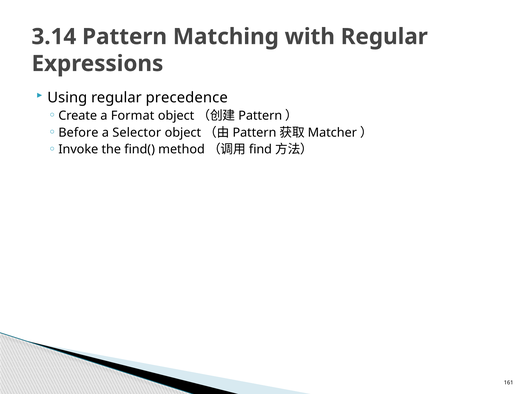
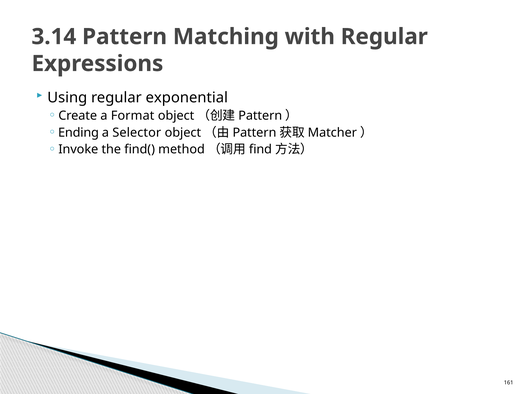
precedence: precedence -> exponential (187, 98)
Before: Before -> Ending (79, 133)
